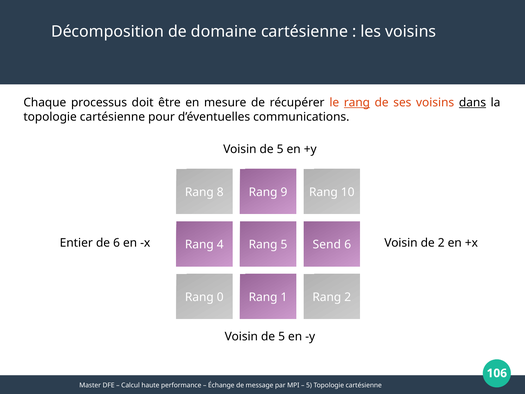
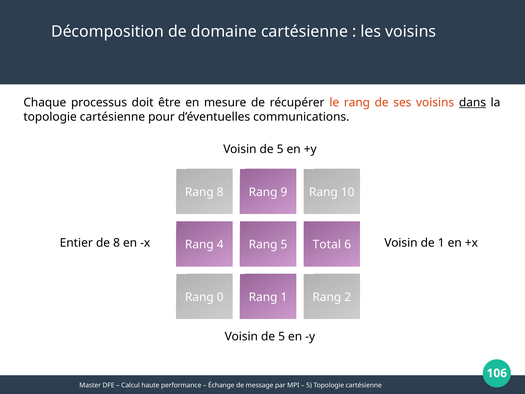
rang underline: present -> none (357, 102)
de 6: 6 -> 8 (117, 243)
de 2: 2 -> 1 (441, 243)
Send: Send -> Total (327, 245)
